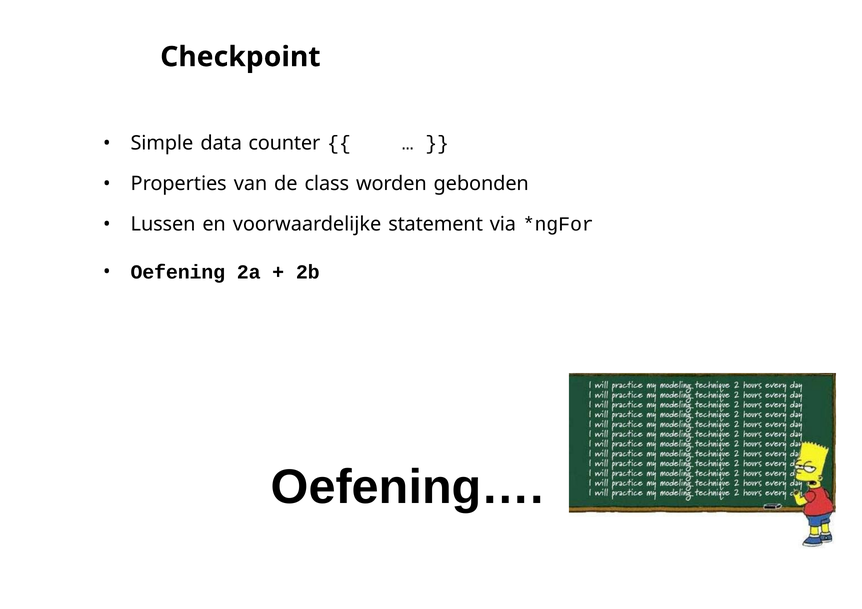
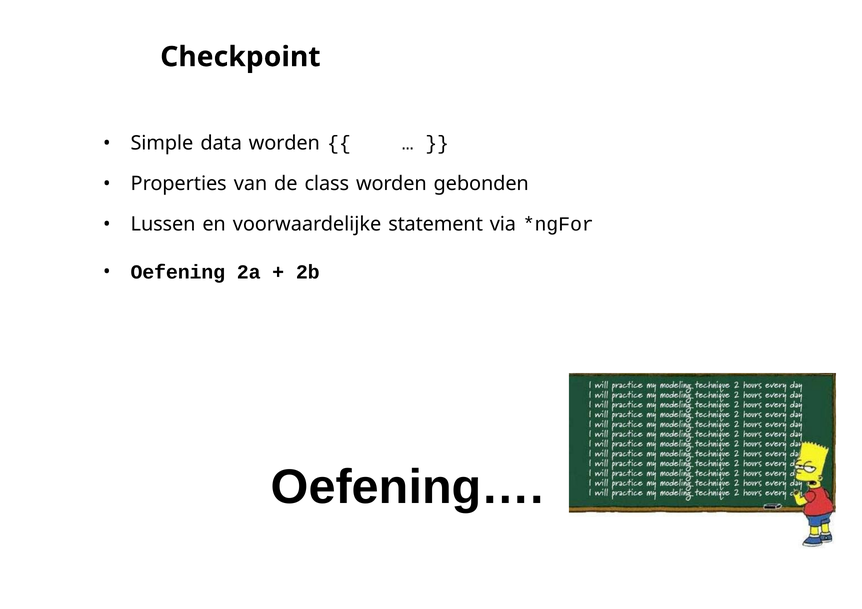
data counter: counter -> worden (284, 143)
